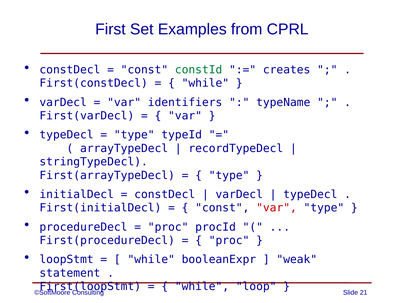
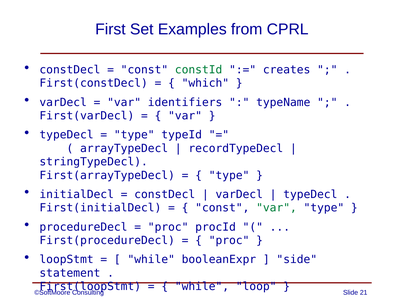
while: while -> which (205, 83)
var colour: red -> green (277, 208)
weak: weak -> side (297, 260)
